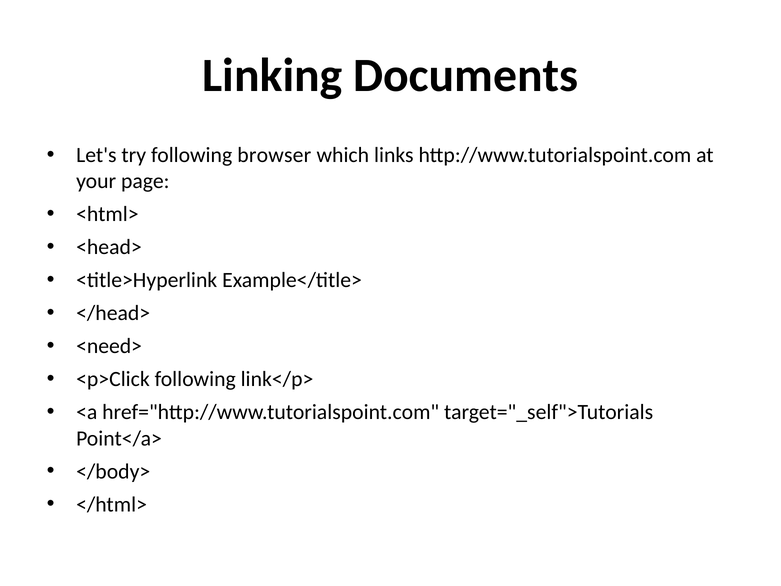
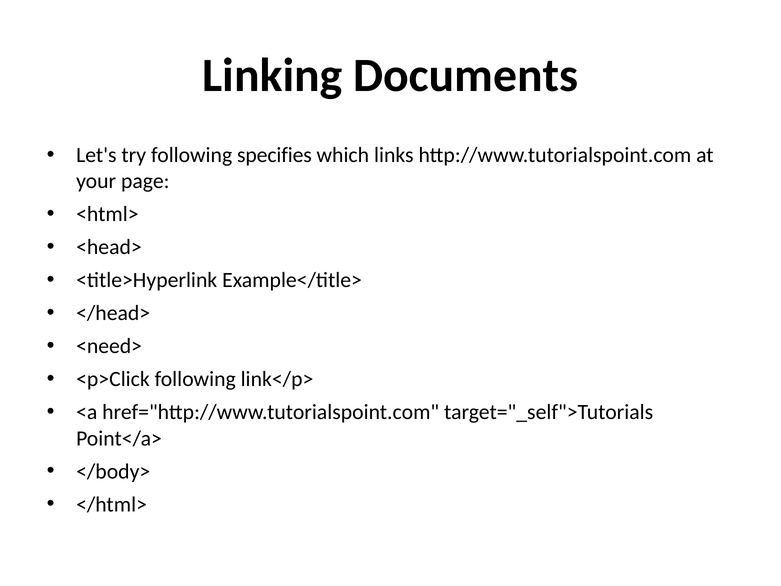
browser: browser -> specifies (274, 155)
